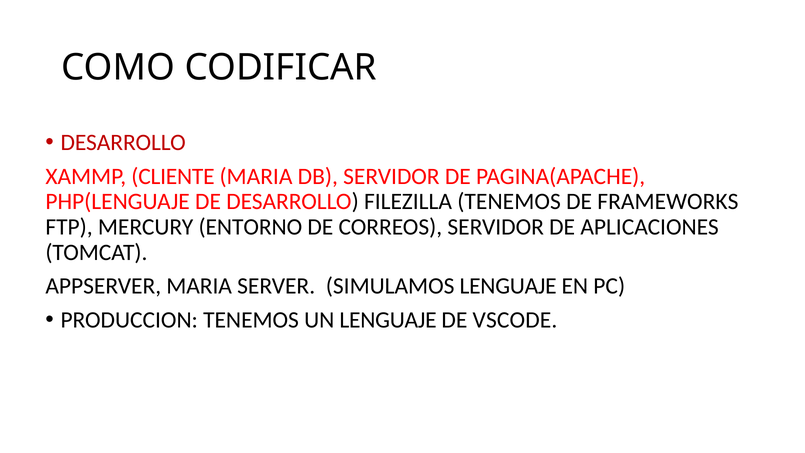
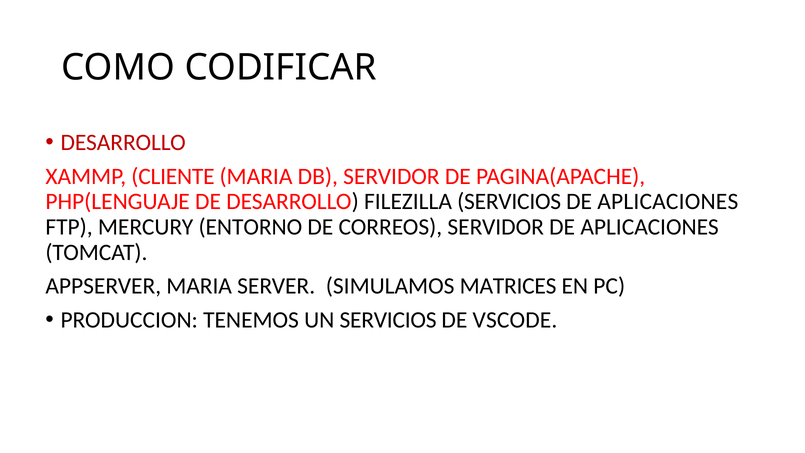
FILEZILLA TENEMOS: TENEMOS -> SERVICIOS (509, 202)
FRAMEWORKS: FRAMEWORKS -> APLICACIONES (668, 202)
SIMULAMOS LENGUAJE: LENGUAJE -> MATRICES (508, 286)
UN LENGUAJE: LENGUAJE -> SERVICIOS (388, 320)
